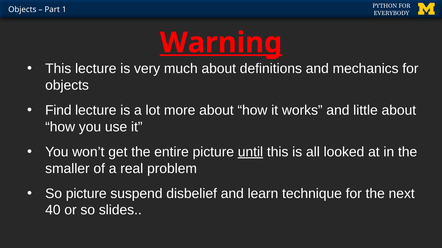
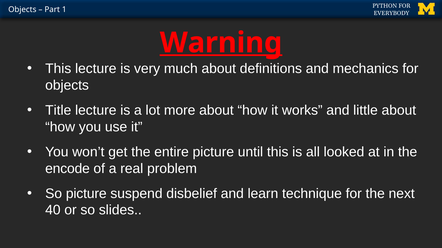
Find: Find -> Title (58, 111)
until underline: present -> none (250, 152)
smaller: smaller -> encode (68, 169)
